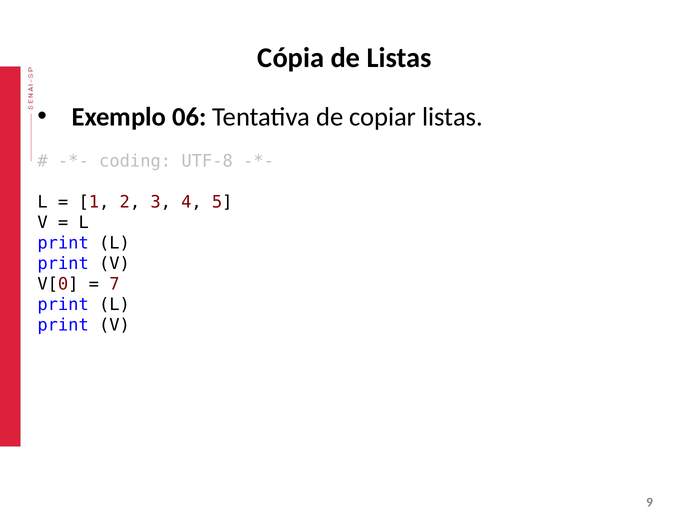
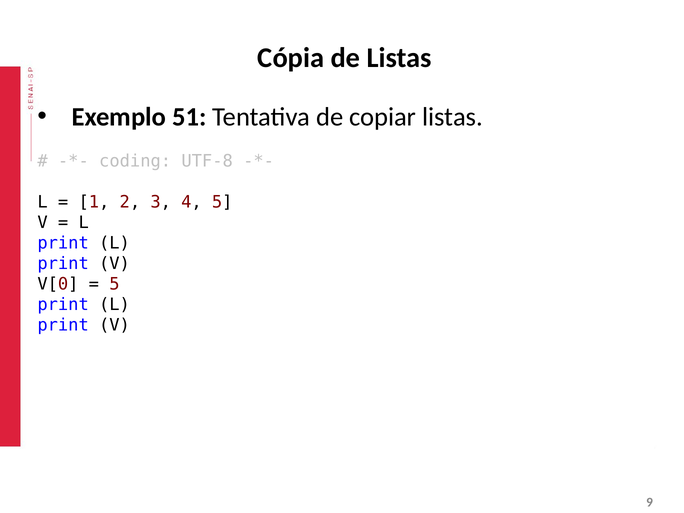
06: 06 -> 51 (189, 117)
7: 7 -> 5 (115, 284)
